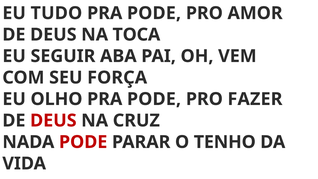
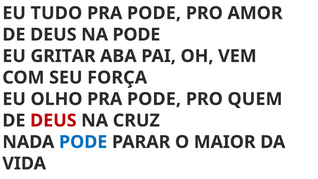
NA TOCA: TOCA -> PODE (136, 35)
SEGUIR: SEGUIR -> GRITAR (63, 56)
FAZER: FAZER -> QUEM (255, 99)
PODE colour: red -> blue (83, 142)
TENHO: TENHO -> MAIOR (225, 142)
